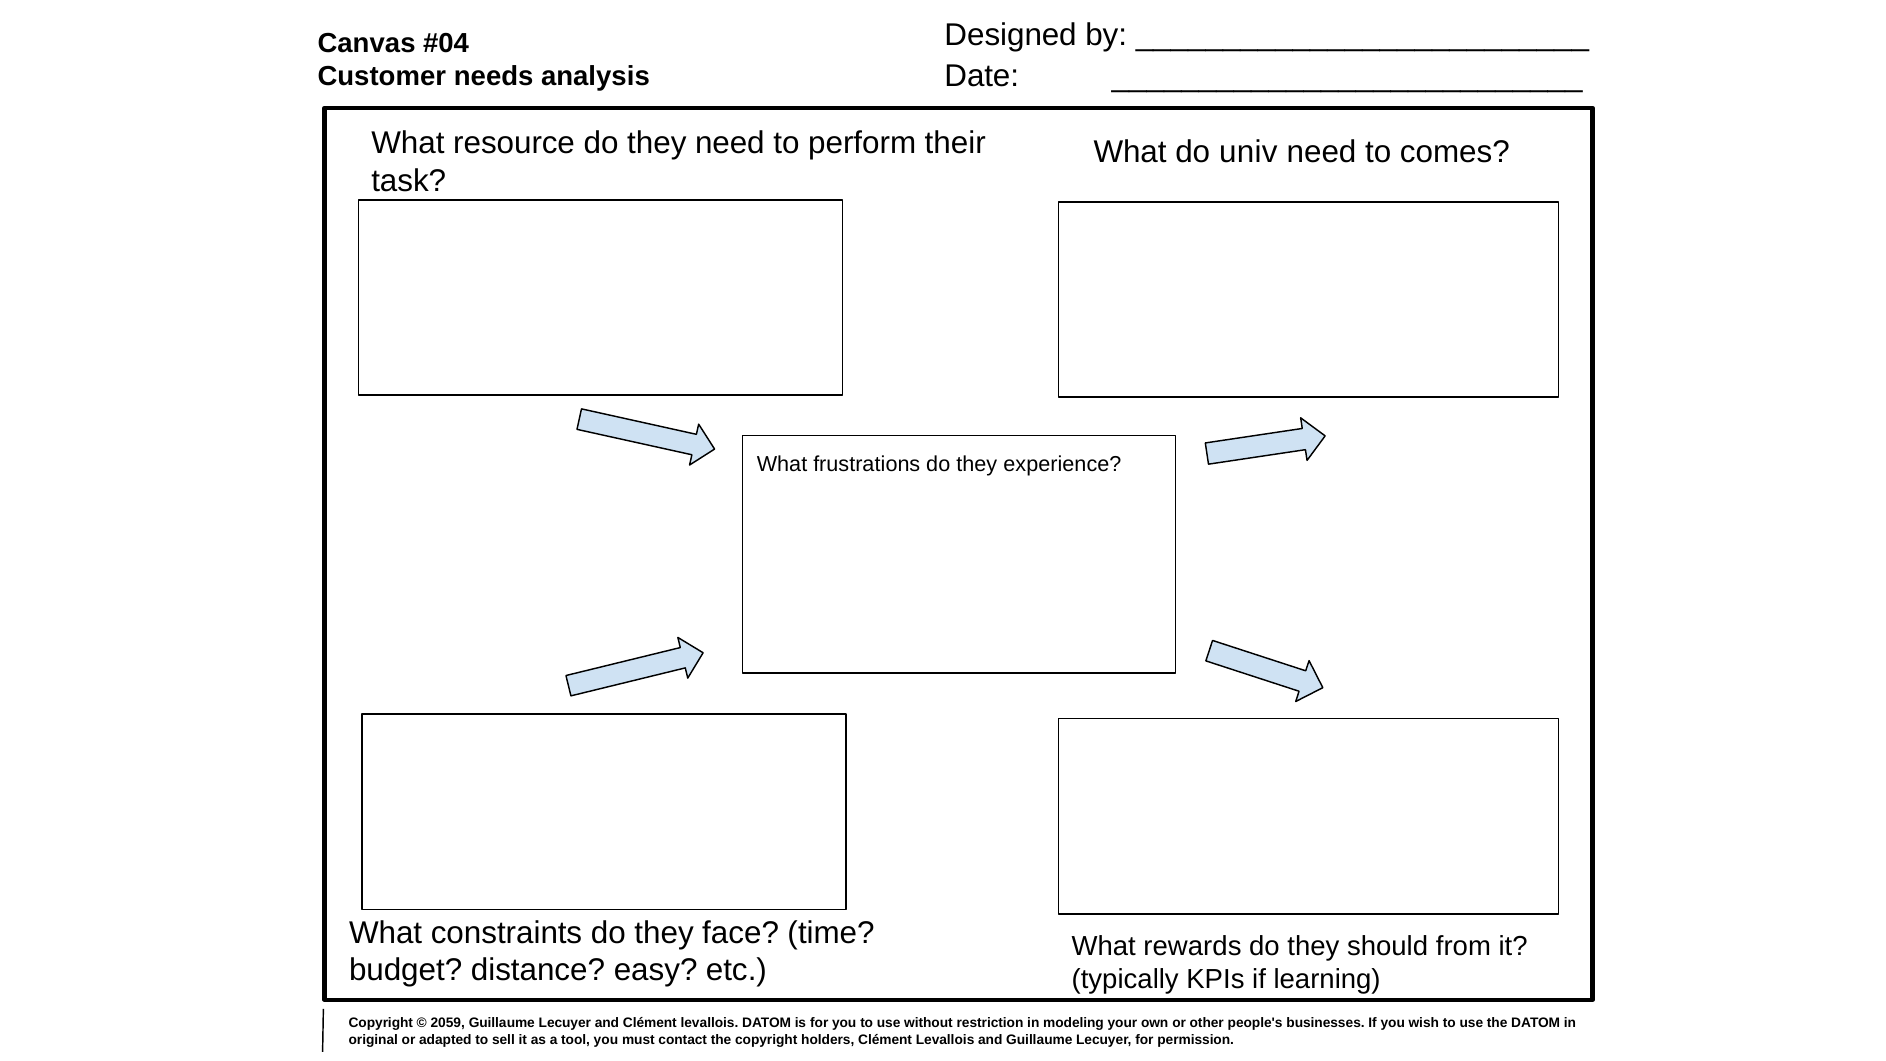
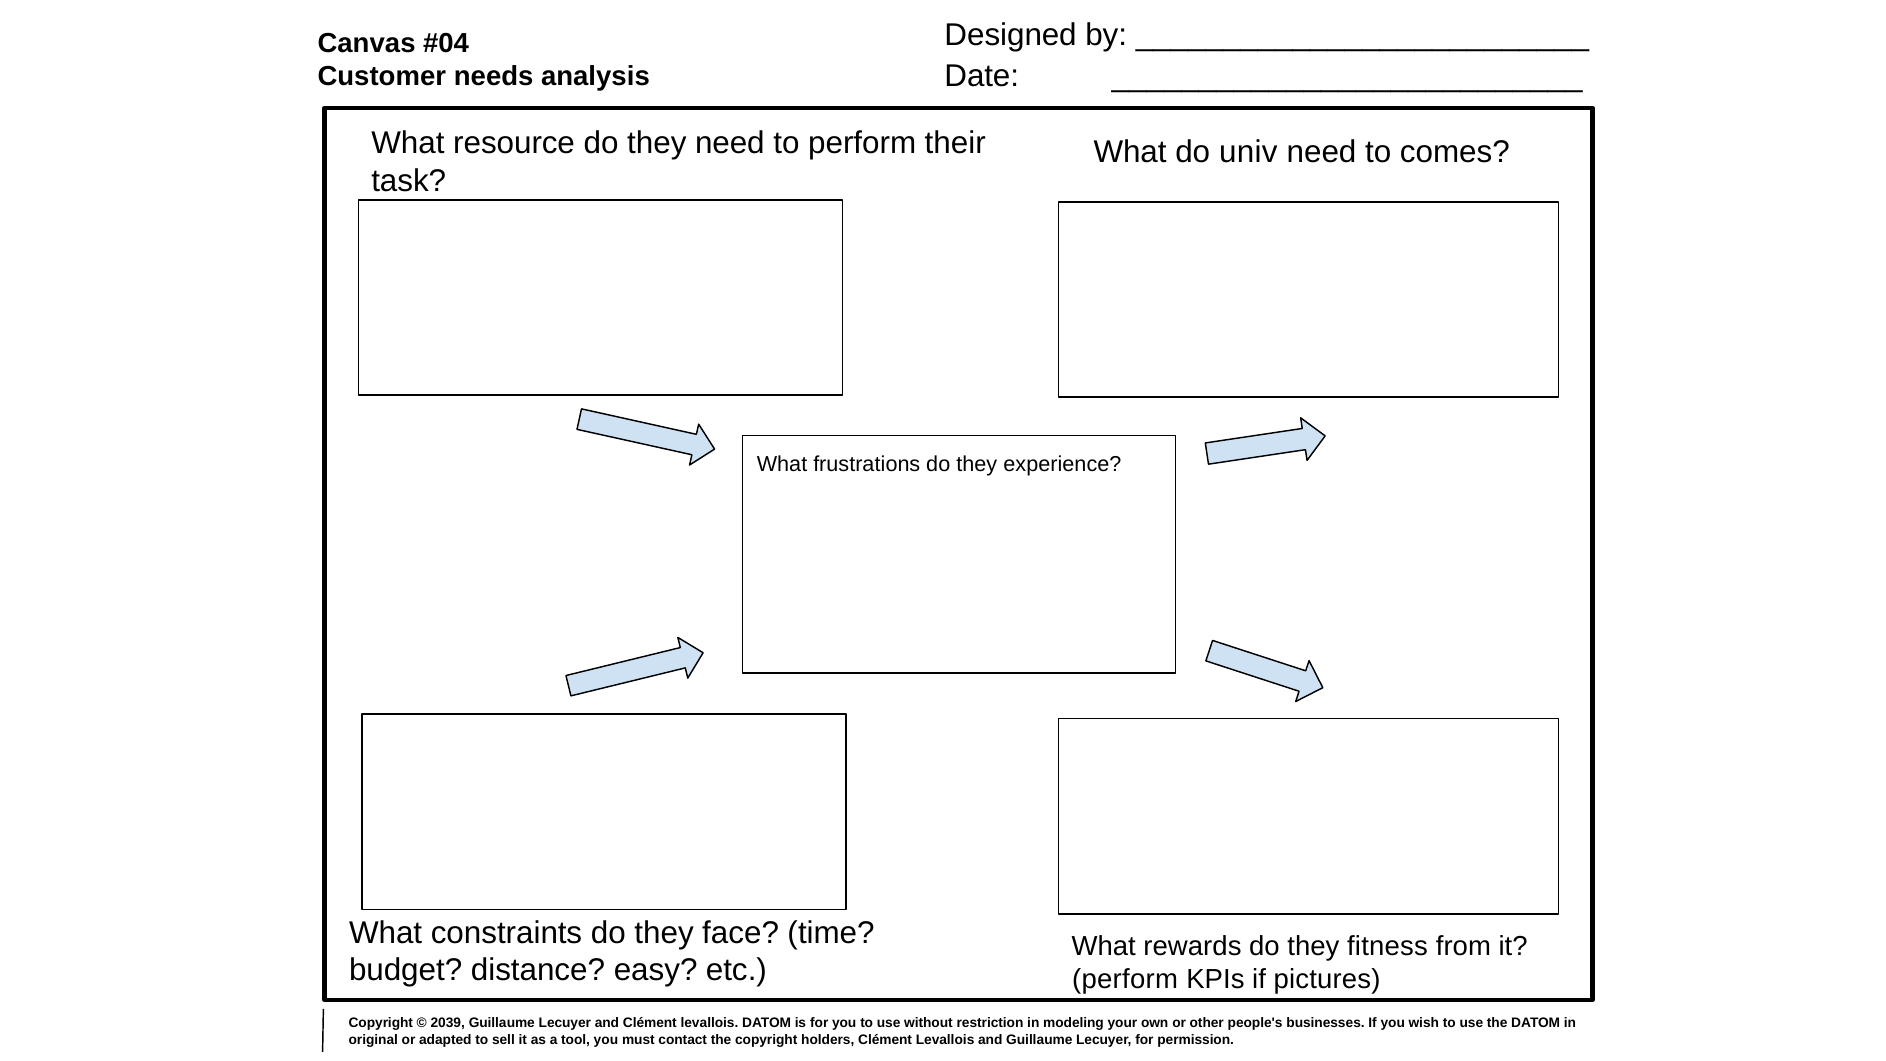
should: should -> fitness (1387, 946)
typically: typically -> perform (1125, 979)
learning: learning -> pictures (1327, 979)
2059: 2059 -> 2039 (448, 1023)
